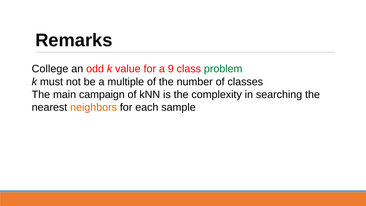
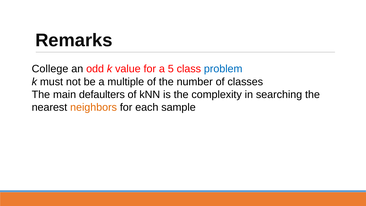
9: 9 -> 5 (171, 69)
problem colour: green -> blue (223, 69)
campaign: campaign -> defaulters (102, 95)
